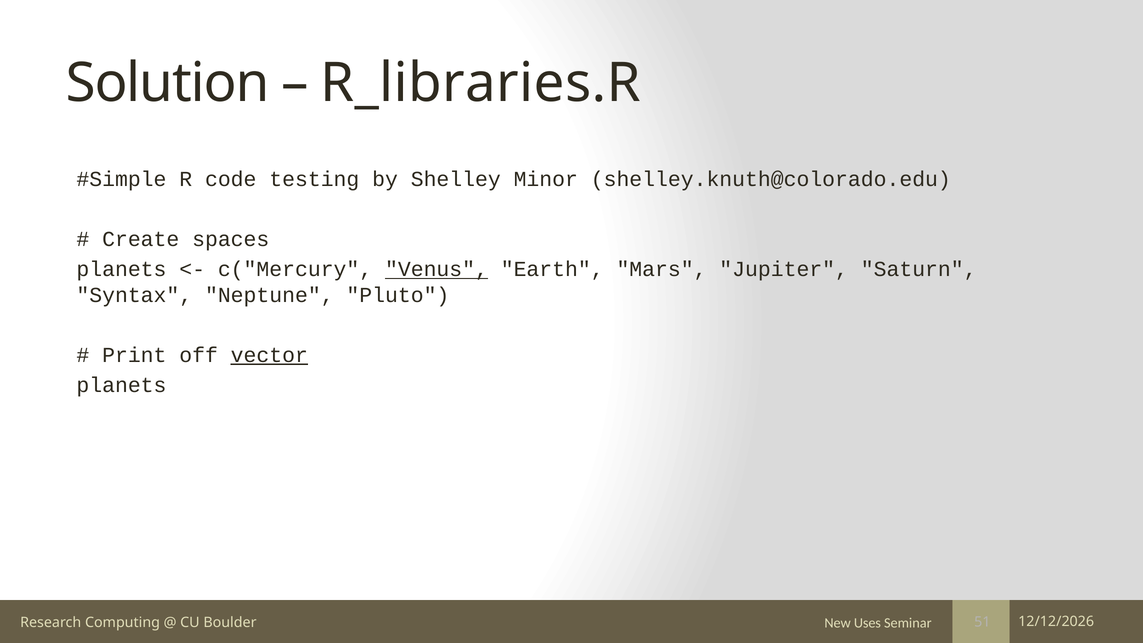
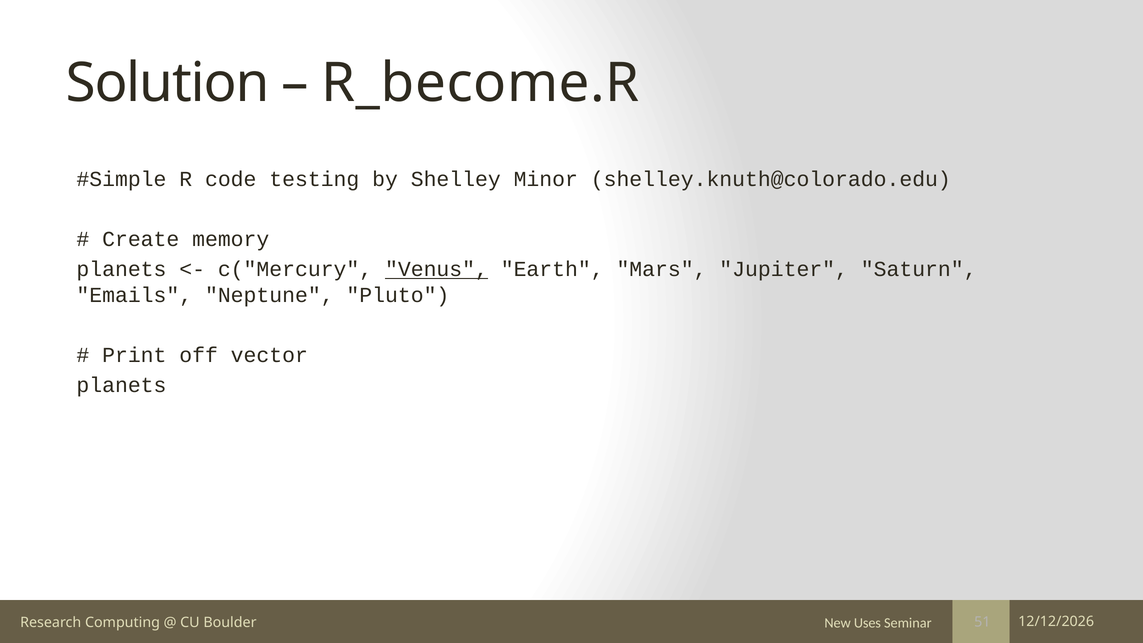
R_libraries.R: R_libraries.R -> R_become.R (480, 83)
spaces: spaces -> memory (231, 239)
Syntax: Syntax -> Emails (134, 295)
vector underline: present -> none (269, 355)
